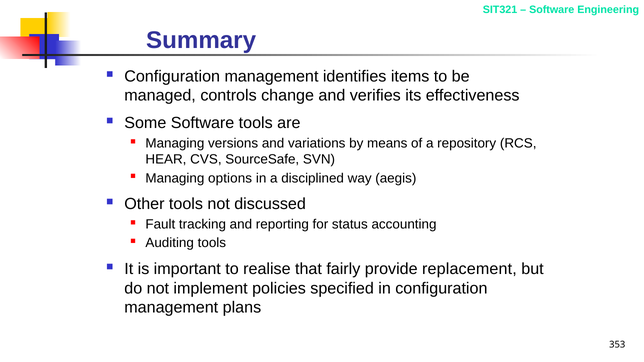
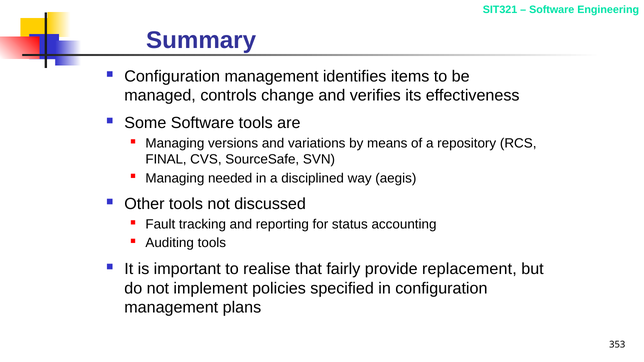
HEAR: HEAR -> FINAL (166, 159)
options: options -> needed (230, 178)
